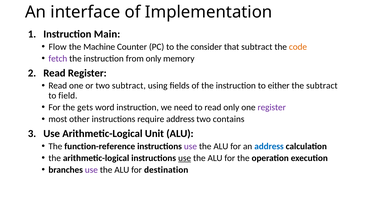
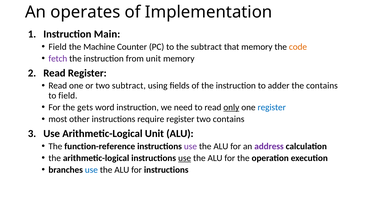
interface: interface -> operates (85, 12)
Flow: Flow -> Field (58, 47)
the consider: consider -> subtract (206, 47)
that subtract: subtract -> memory (257, 47)
from only: only -> unit (153, 58)
either: either -> adder (279, 86)
the subtract: subtract -> contains (322, 86)
only underline: none -> present (231, 107)
register colour: purple -> blue (272, 107)
require address: address -> register (180, 119)
address colour: blue -> purple (269, 146)
use colour: purple -> blue (91, 170)
for destination: destination -> instructions (166, 170)
